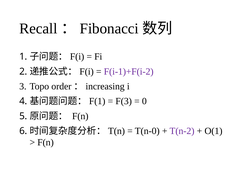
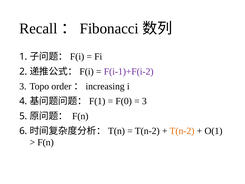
F(3: F(3 -> F(0 (124, 101)
0: 0 -> 3 (144, 101)
T(n-0: T(n-0 -> T(n-2 (147, 131)
T(n-2 colour: purple -> orange (182, 131)
